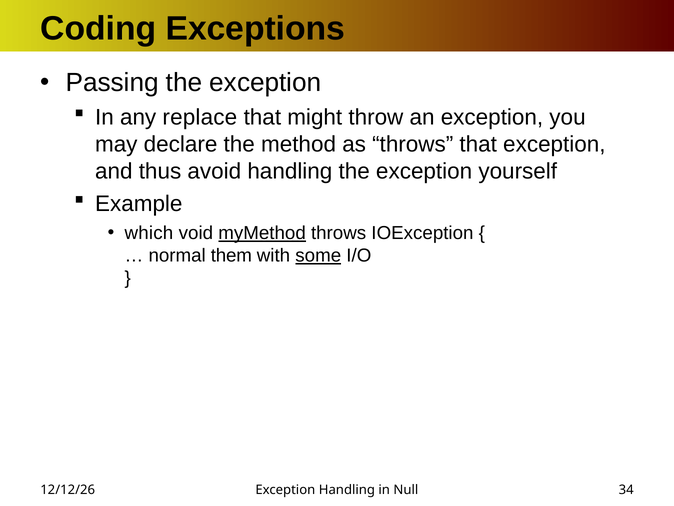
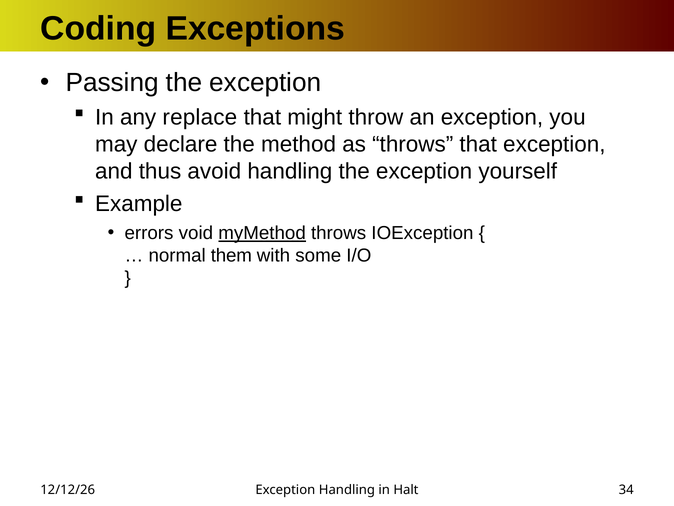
which: which -> errors (149, 233)
some underline: present -> none (318, 255)
Null: Null -> Halt (406, 490)
